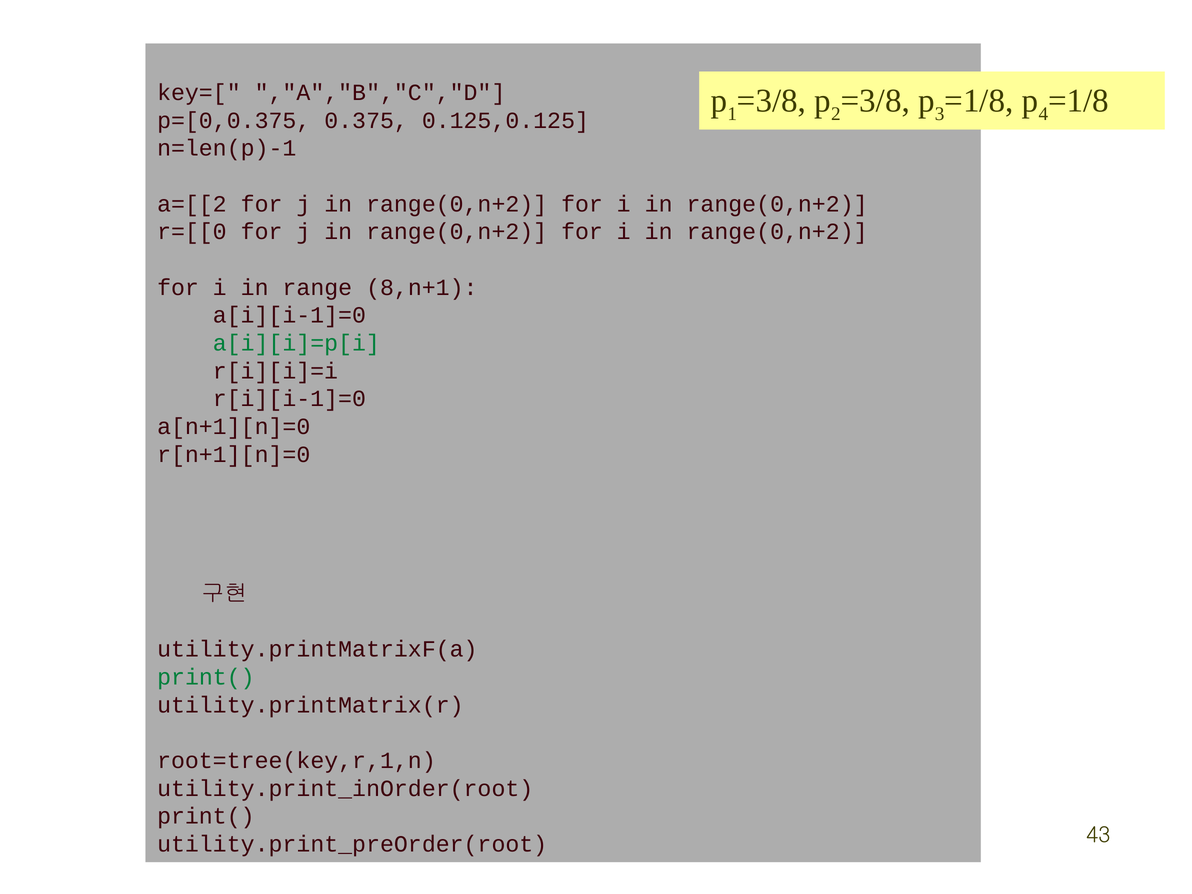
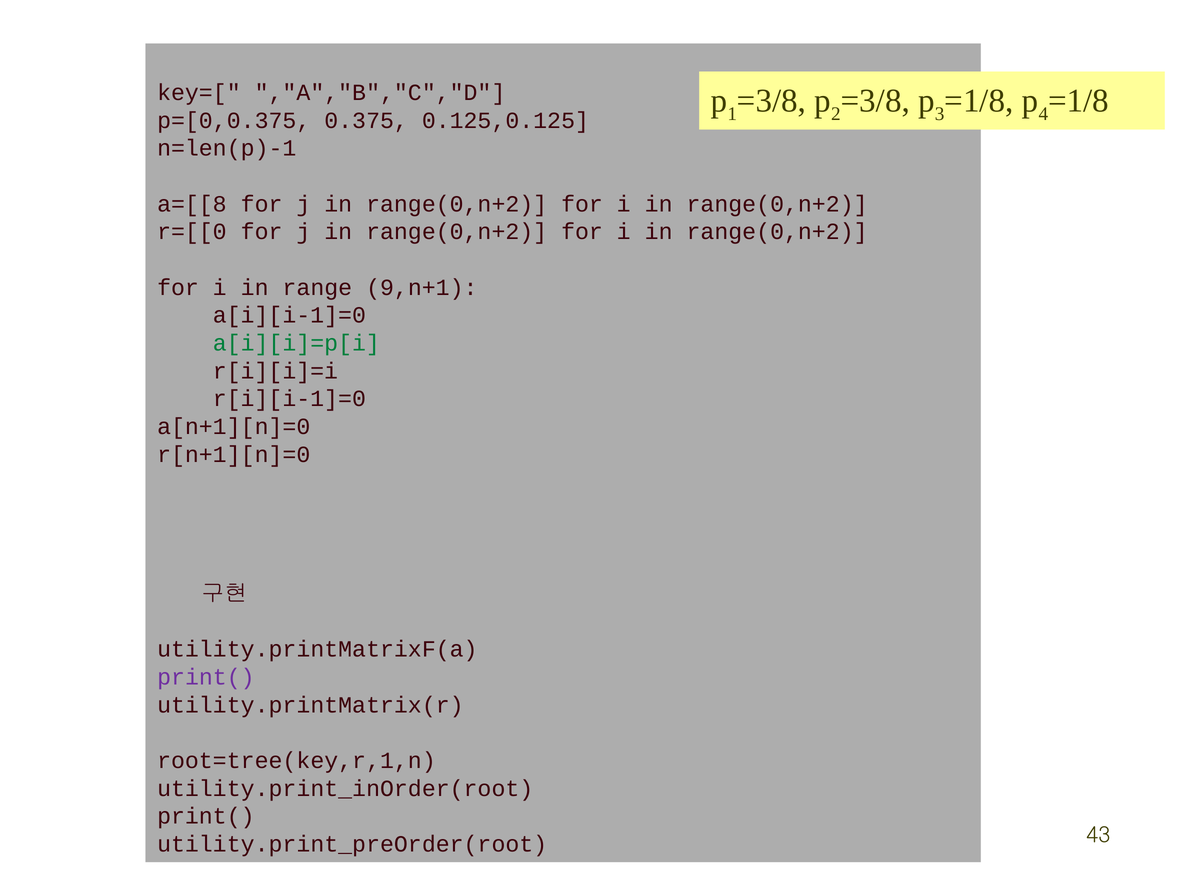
a=[[2: a=[[2 -> a=[[8 (192, 204)
8,n+1: 8,n+1 -> 9,n+1 (422, 287)
print( colour: green -> purple (206, 677)
